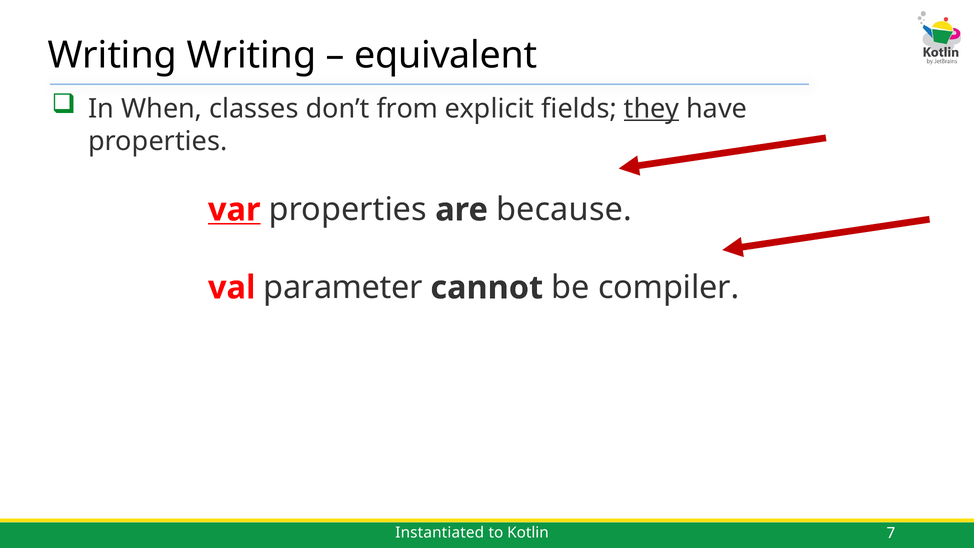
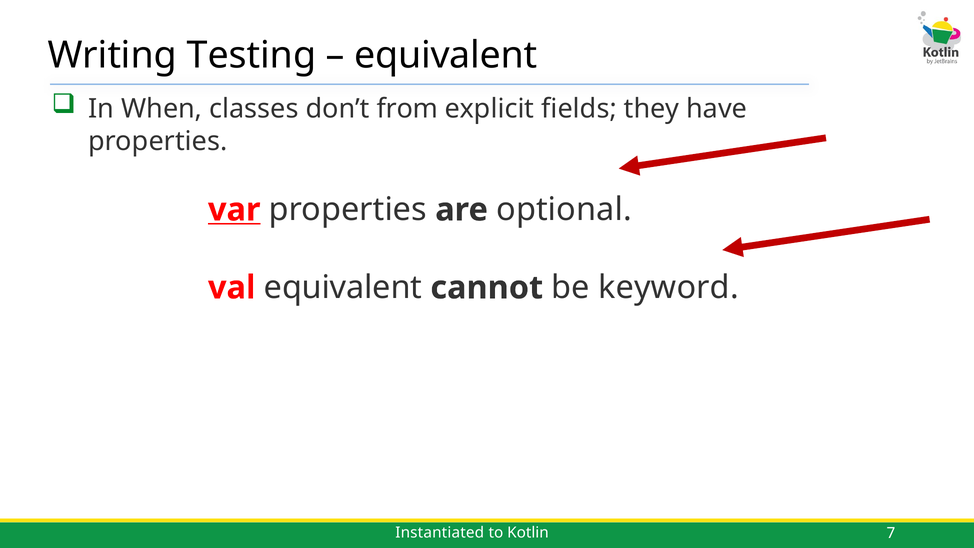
Writing Writing: Writing -> Testing (252, 55)
they underline: present -> none (652, 109)
because: because -> optional (564, 210)
val parameter: parameter -> equivalent (343, 288)
compiler: compiler -> keyword (668, 288)
